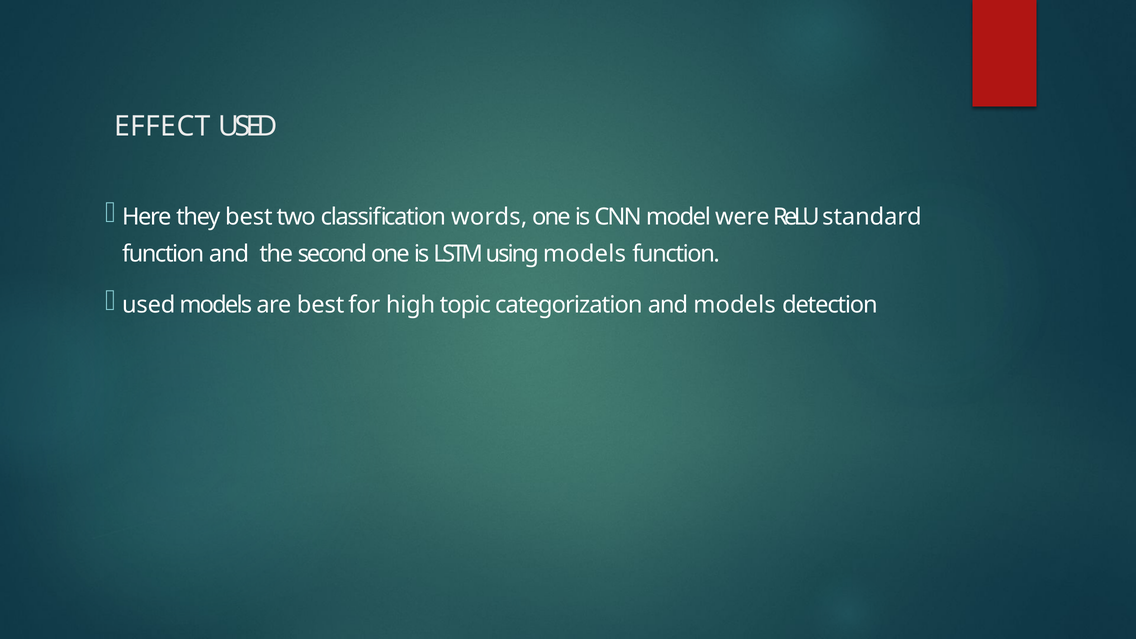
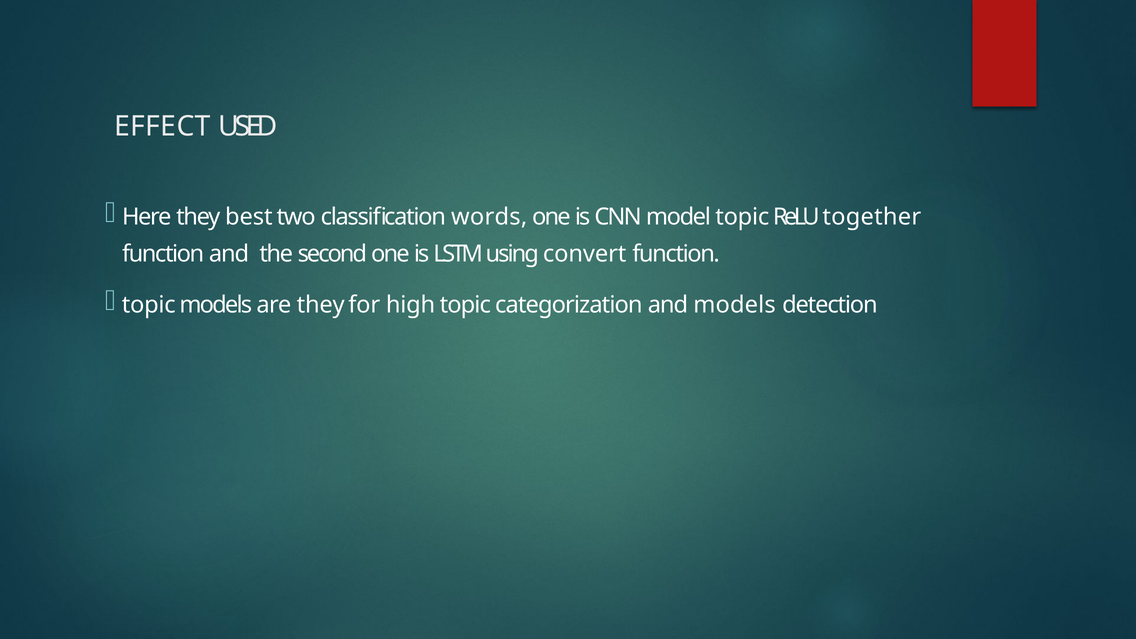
model were: were -> topic (742, 217)
standard: standard -> together (872, 217)
using models: models -> convert (585, 254)
used: used -> topic (149, 305)
are best: best -> they (321, 305)
